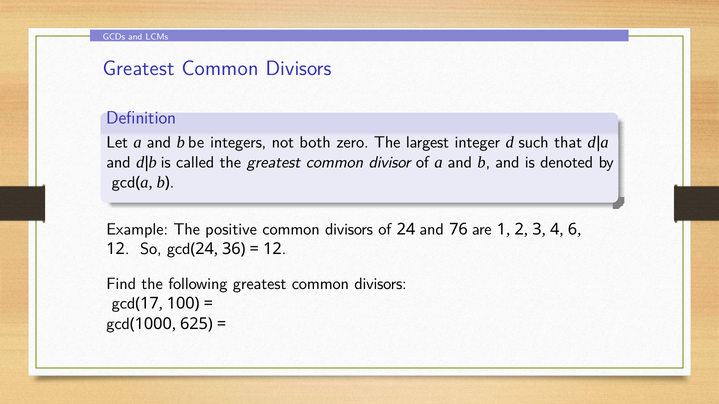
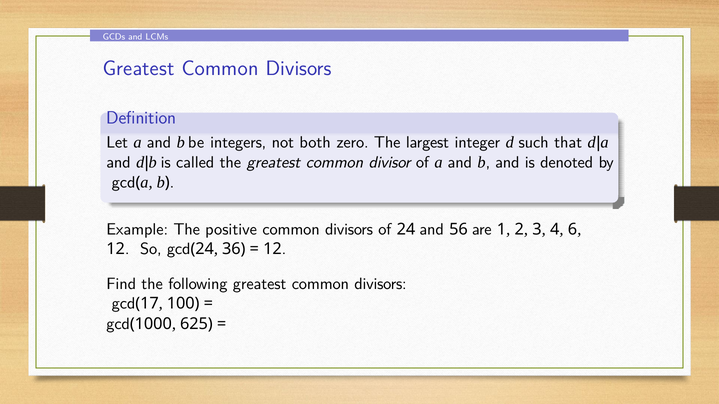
76: 76 -> 56 (459, 229)
